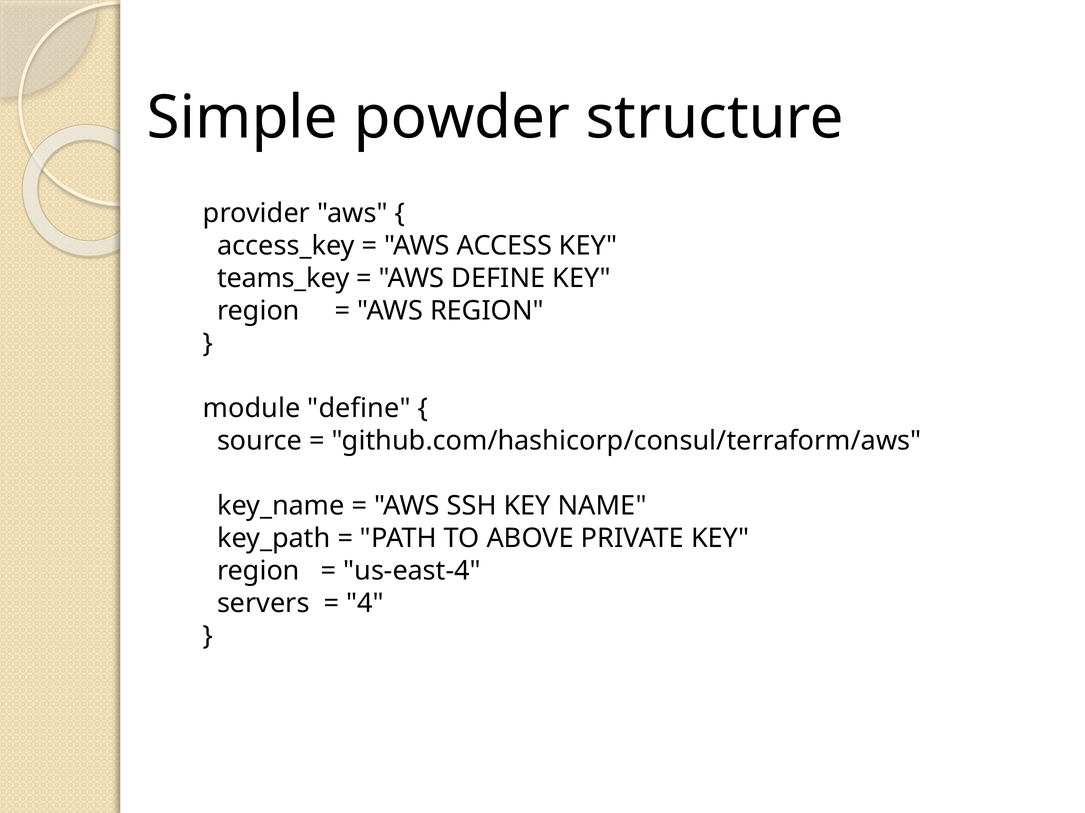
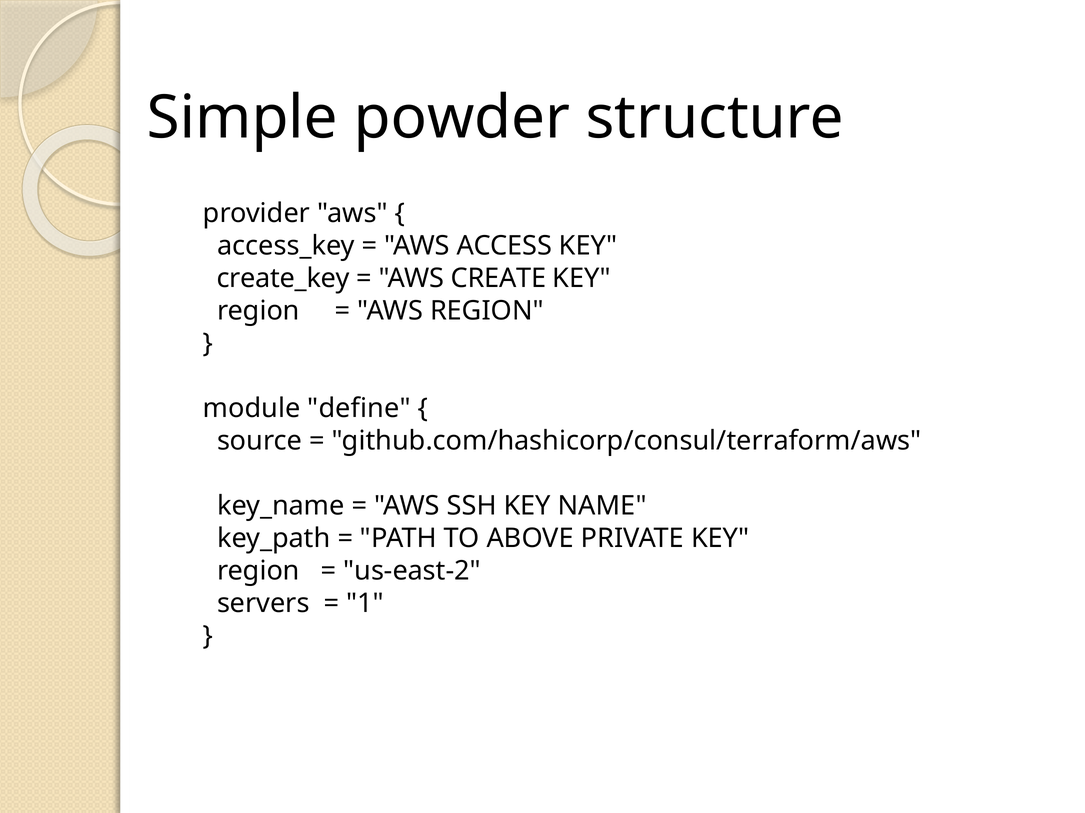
teams_key: teams_key -> create_key (283, 278)
AWS DEFINE: DEFINE -> CREATE (498, 278)
us-east-4: us-east-4 -> us-east-2 (412, 571)
4: 4 -> 1 (365, 604)
